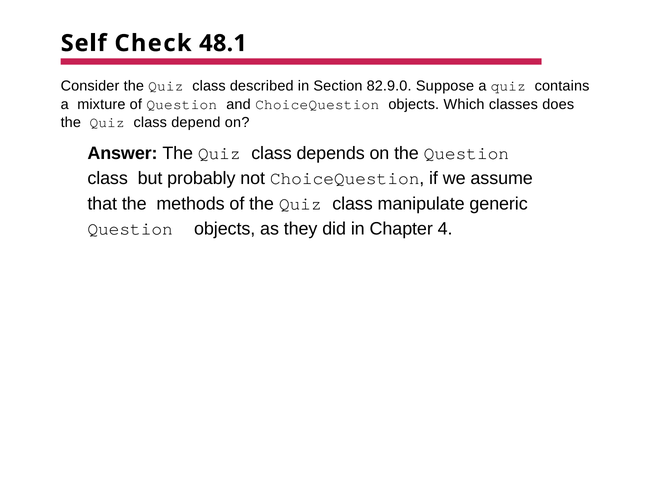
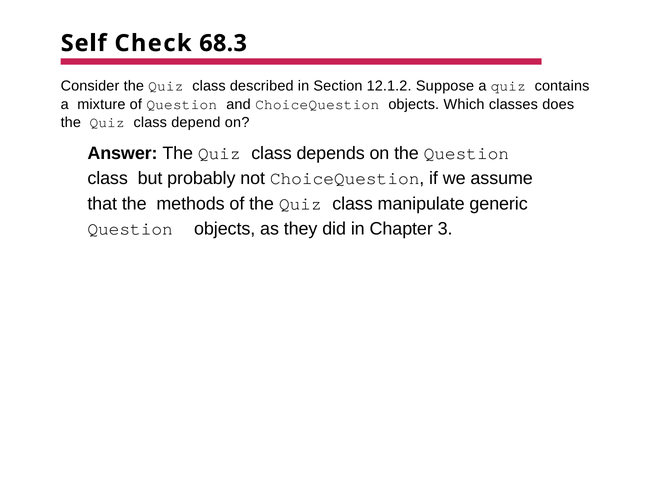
48.1: 48.1 -> 68.3 (223, 43)
82.9.0: 82.9.0 -> 12.1.2 (389, 86)
4: 4 -> 3 (445, 229)
